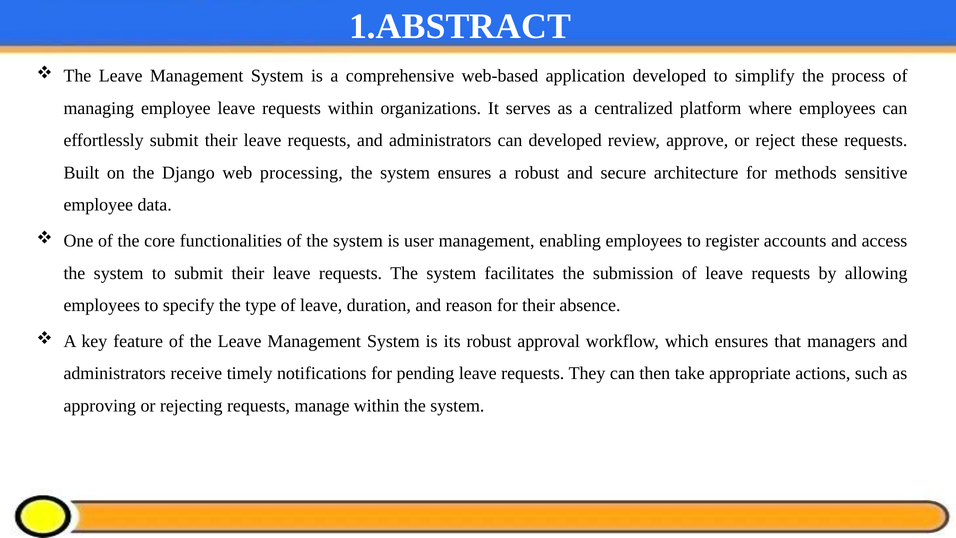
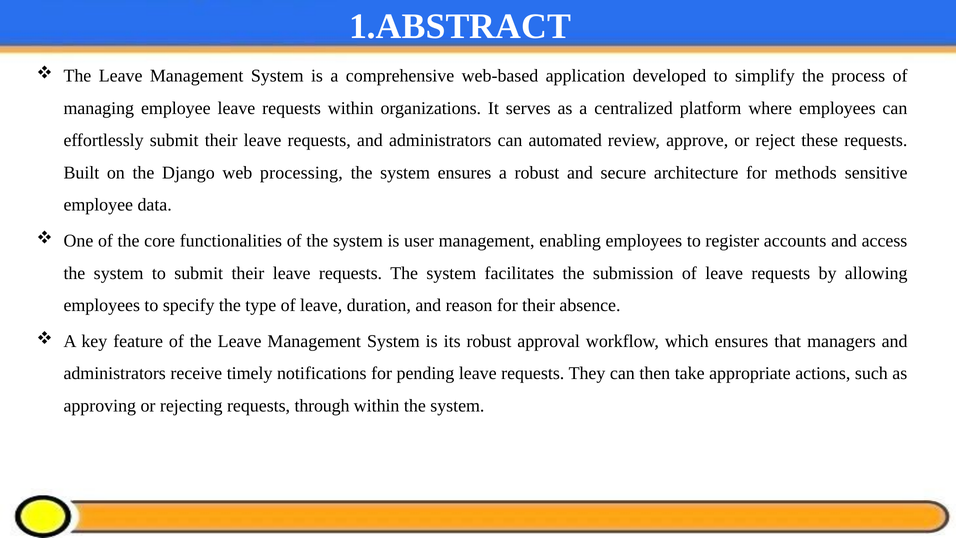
can developed: developed -> automated (565, 140)
manage: manage -> through (322, 406)
